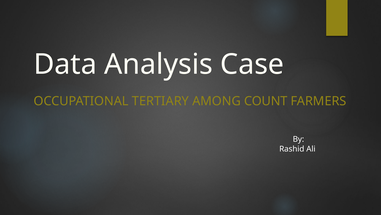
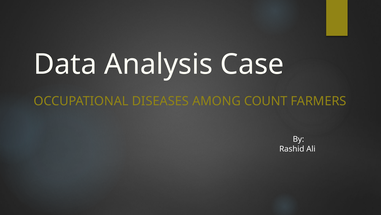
TERTIARY: TERTIARY -> DISEASES (160, 101)
